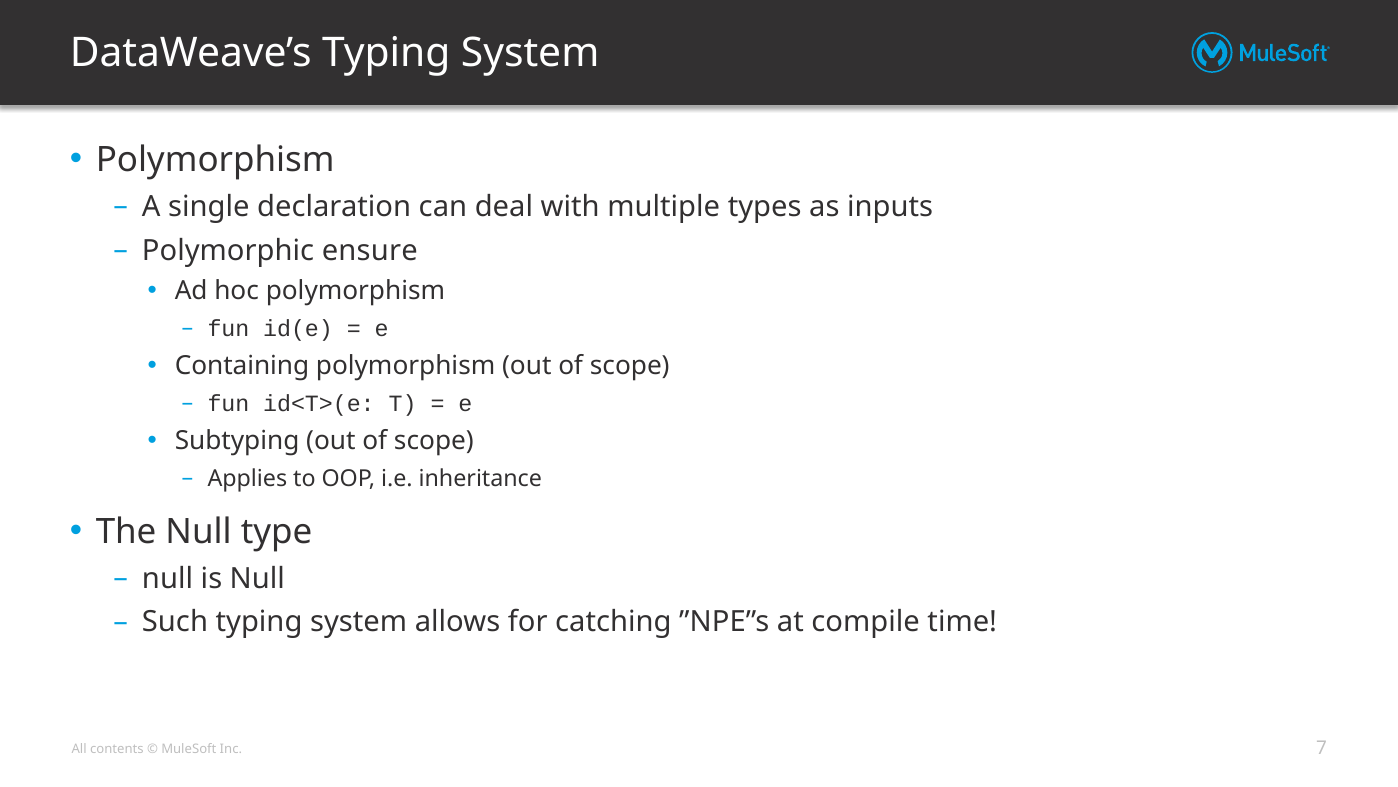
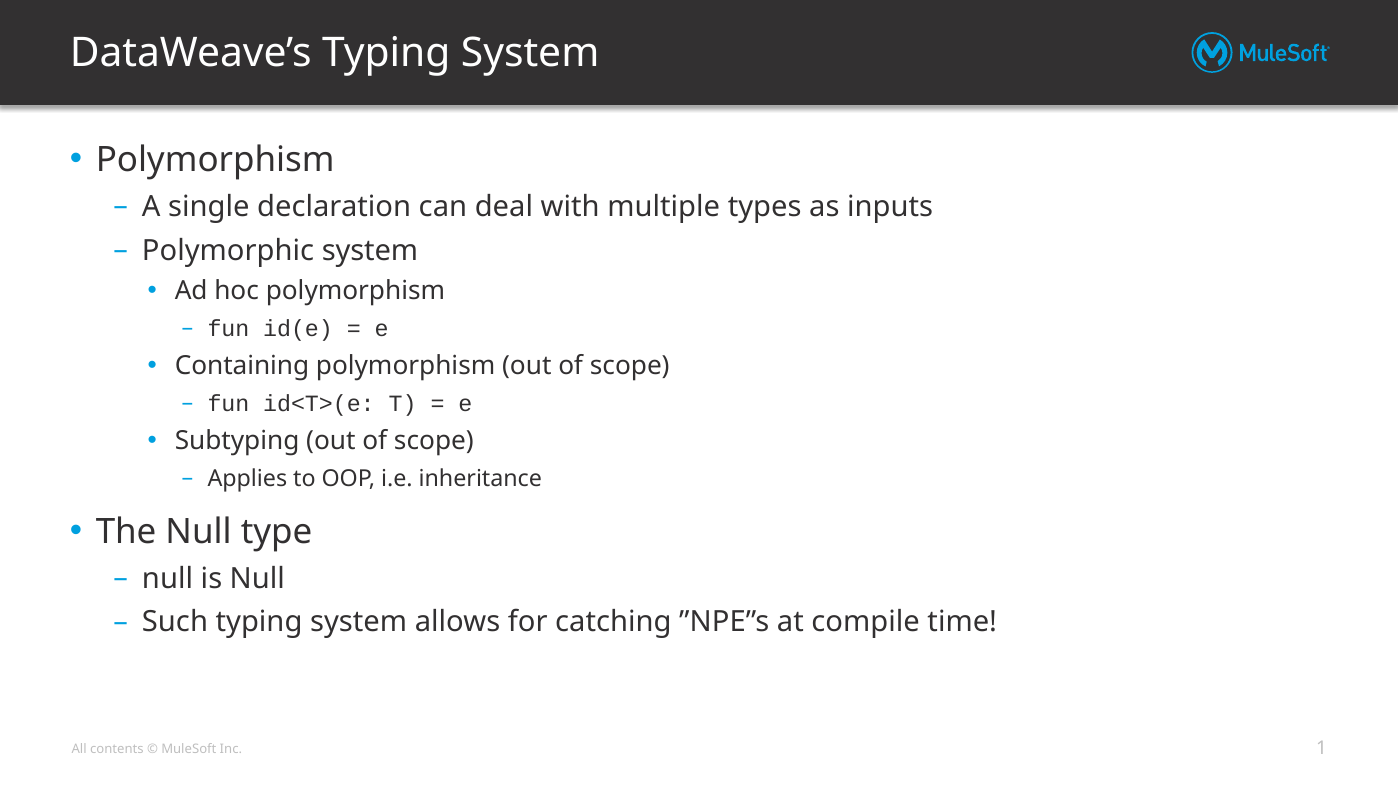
Polymorphic ensure: ensure -> system (370, 250)
7: 7 -> 1 (1322, 748)
